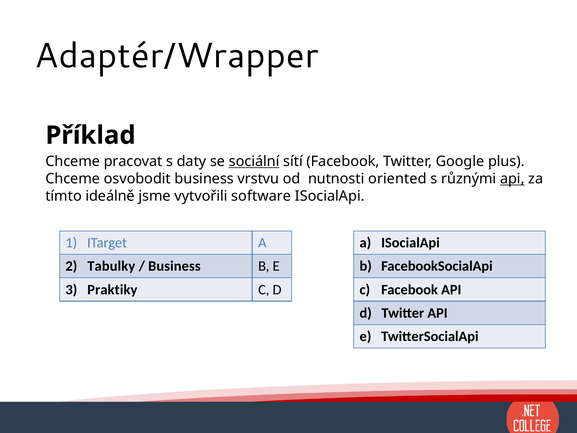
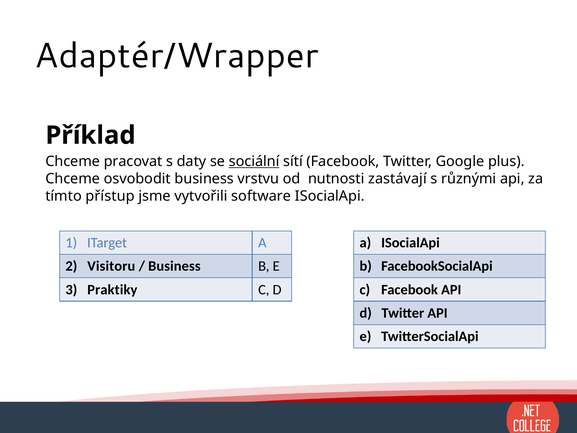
oriented: oriented -> zastávají (397, 179)
api underline: present -> none (512, 179)
ideálně: ideálně -> přístup (110, 196)
Tabulky: Tabulky -> Visitoru (111, 266)
